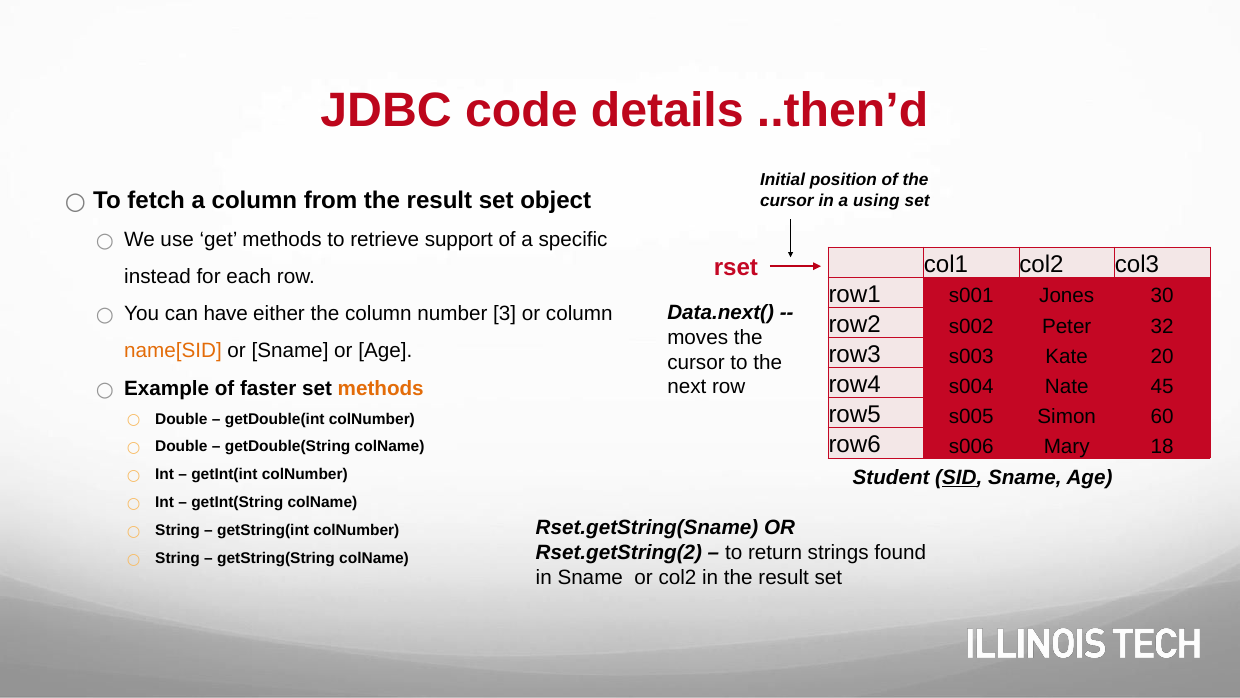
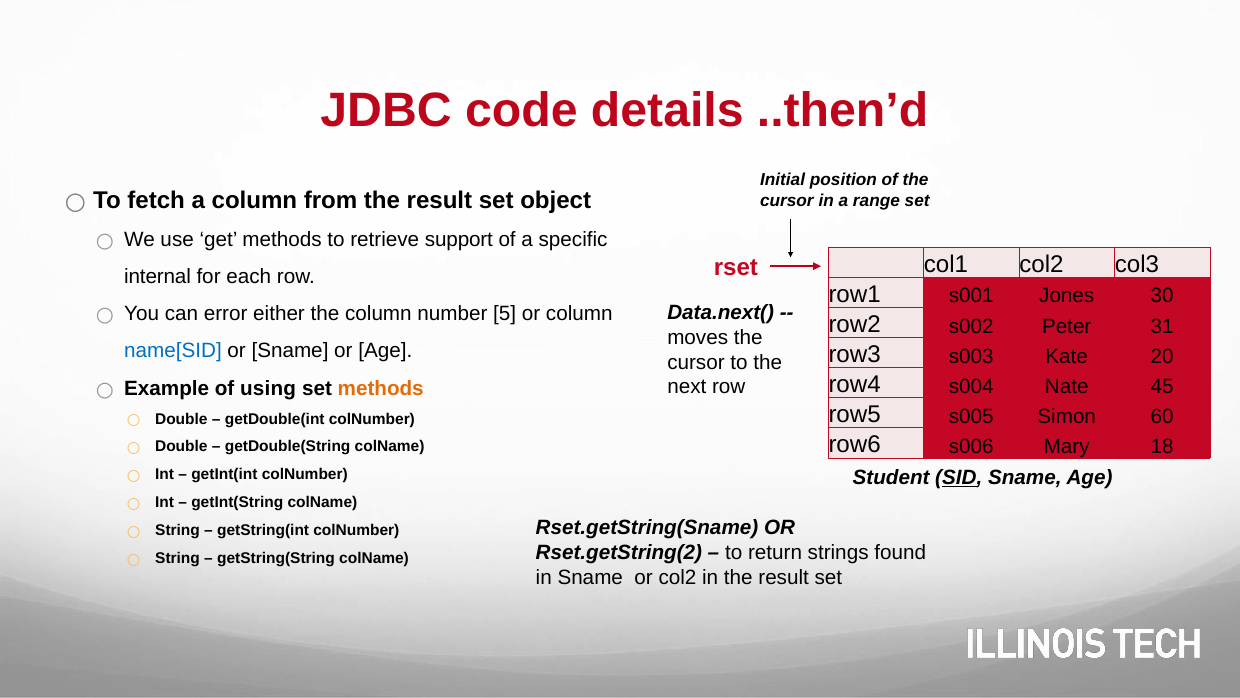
using: using -> range (876, 200)
instead: instead -> internal (158, 276)
have: have -> error (226, 314)
3: 3 -> 5 (505, 314)
32: 32 -> 31 (1162, 326)
name[SID colour: orange -> blue (173, 351)
faster: faster -> using (268, 388)
